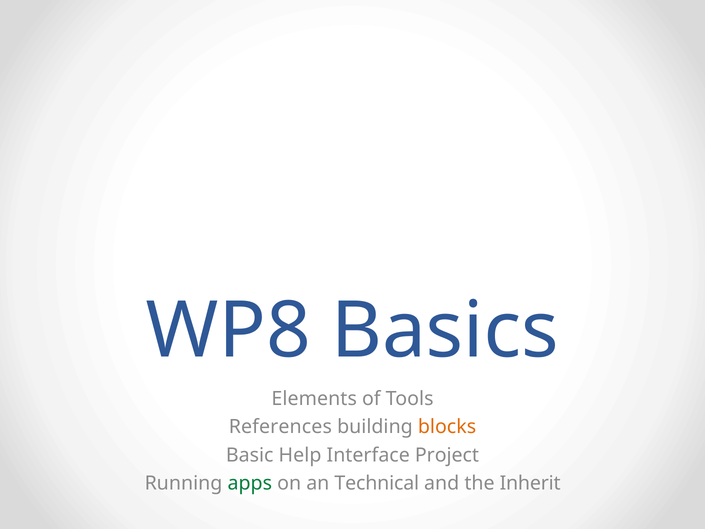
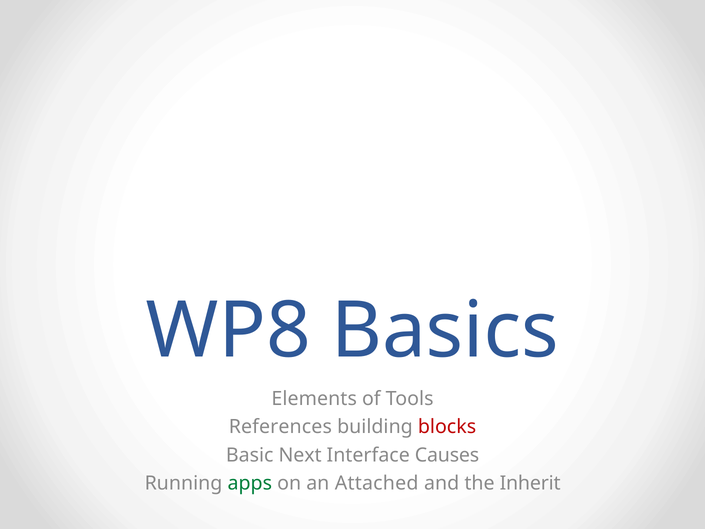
blocks colour: orange -> red (447, 427)
Help: Help -> Next (300, 455)
Project: Project -> Causes (447, 455)
Technical: Technical -> Attached (377, 483)
